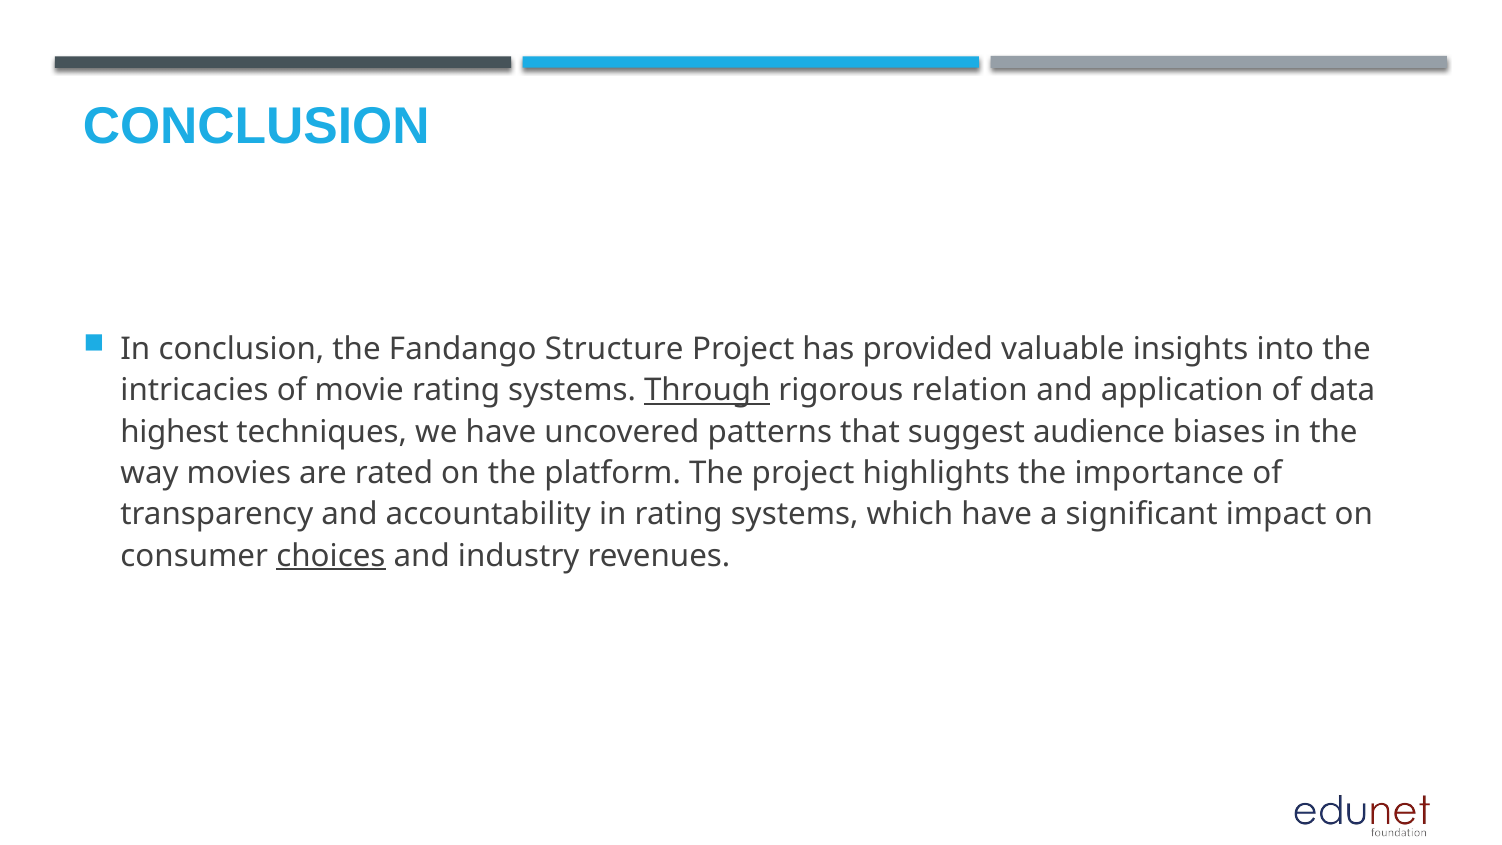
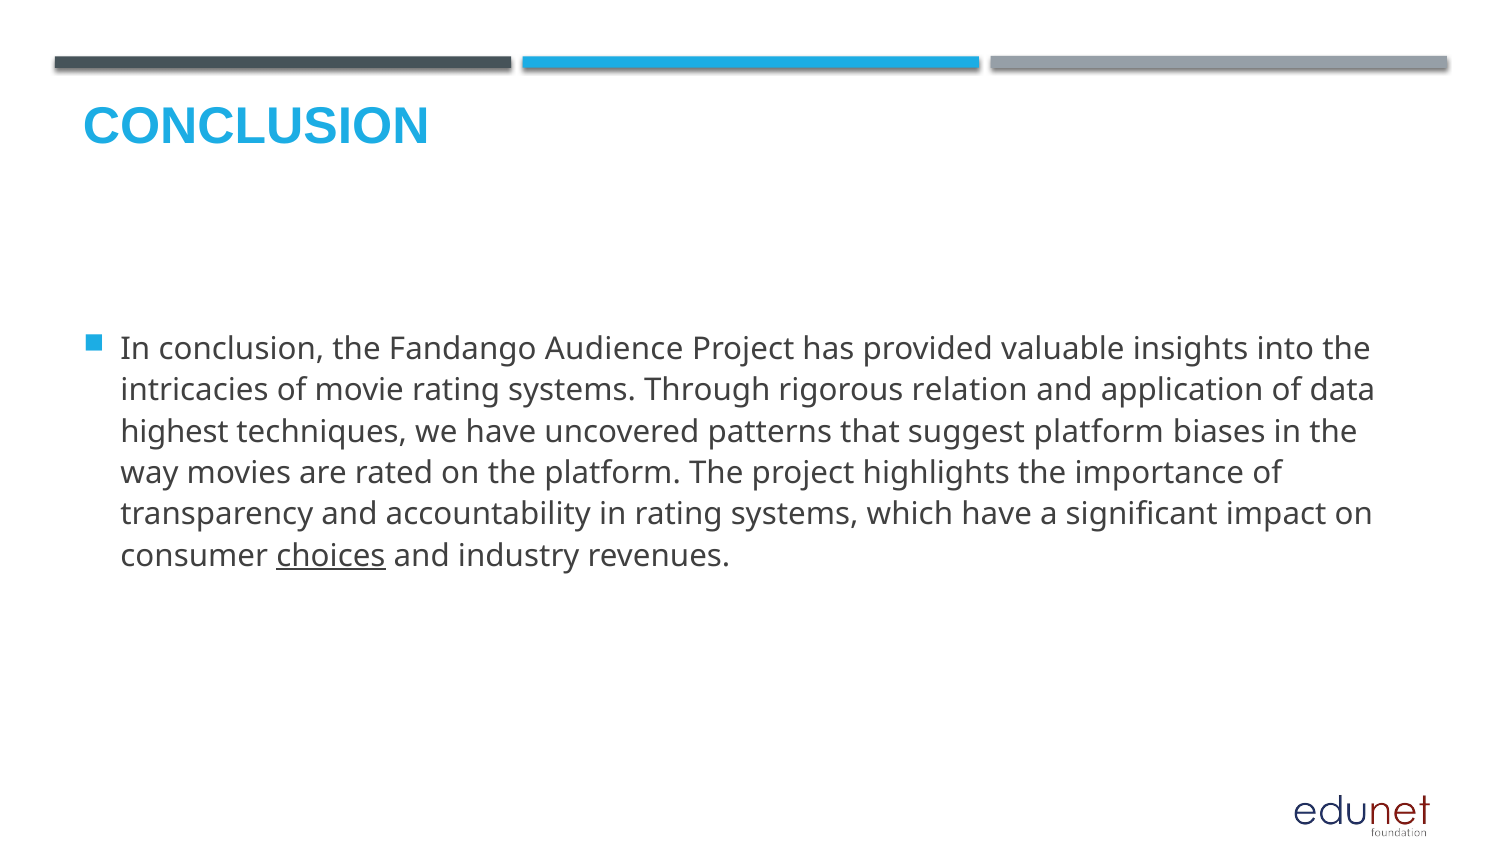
Structure: Structure -> Audience (614, 349)
Through underline: present -> none (707, 390)
suggest audience: audience -> platform (1099, 432)
